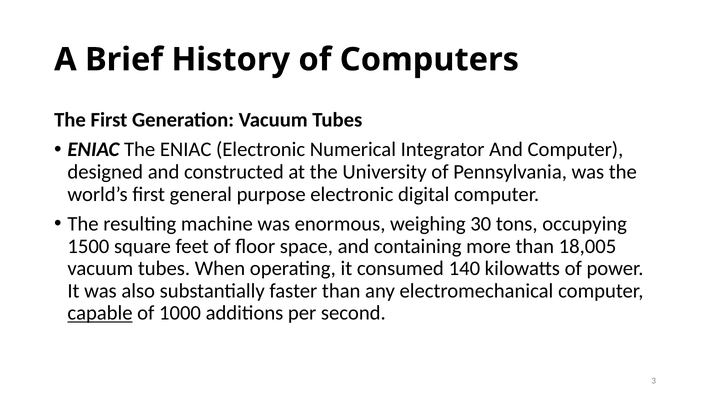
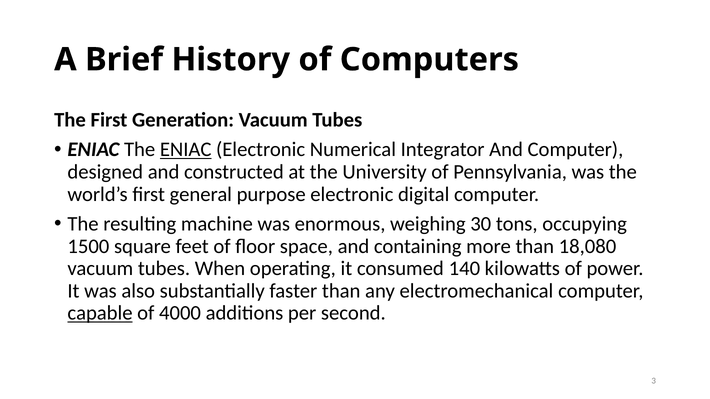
ENIAC underline: none -> present (186, 150)
18,005: 18,005 -> 18,080 (587, 246)
1000: 1000 -> 4000 (180, 313)
